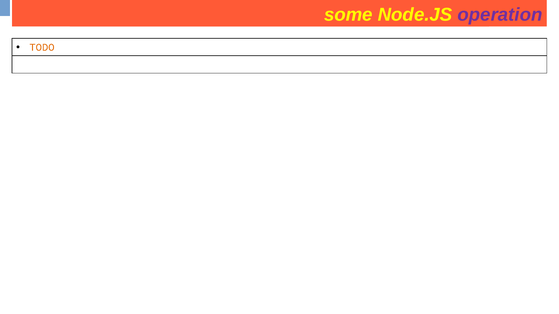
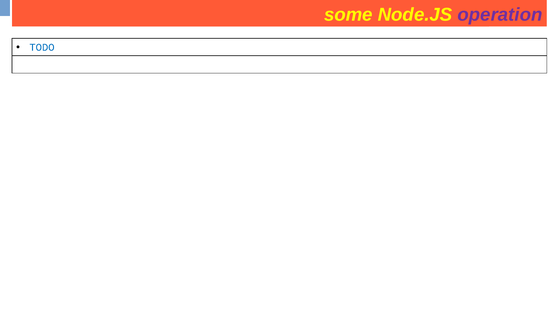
TODO colour: orange -> blue (42, 47)
